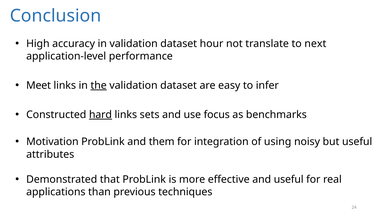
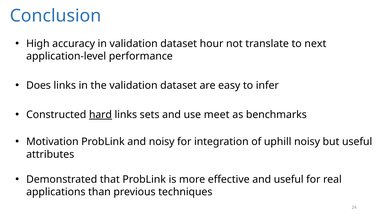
Meet: Meet -> Does (39, 85)
the underline: present -> none (99, 85)
focus: focus -> meet (217, 115)
and them: them -> noisy (162, 142)
using: using -> uphill (278, 142)
